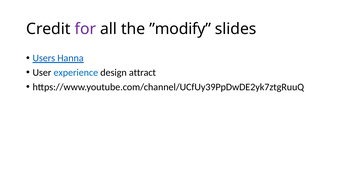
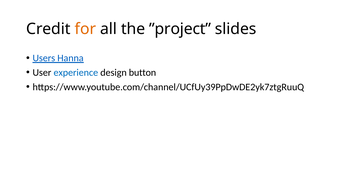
for colour: purple -> orange (85, 29)
”modify: ”modify -> ”project (180, 29)
attract: attract -> button (142, 73)
